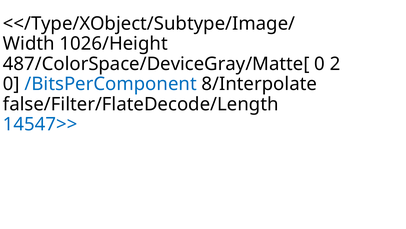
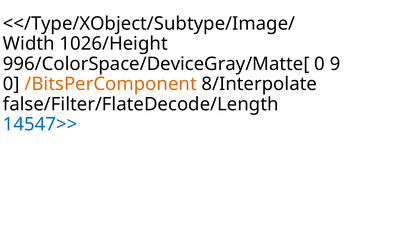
487/ColorSpace/DeviceGray/Matte[: 487/ColorSpace/DeviceGray/Matte[ -> 996/ColorSpace/DeviceGray/Matte[ (156, 64)
2: 2 -> 9 (335, 64)
/BitsPerComponent colour: blue -> orange (111, 84)
